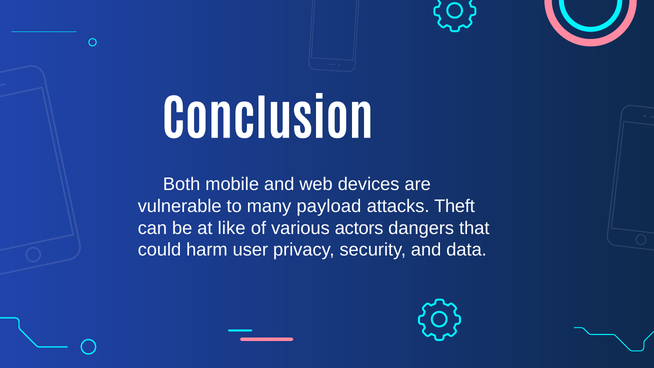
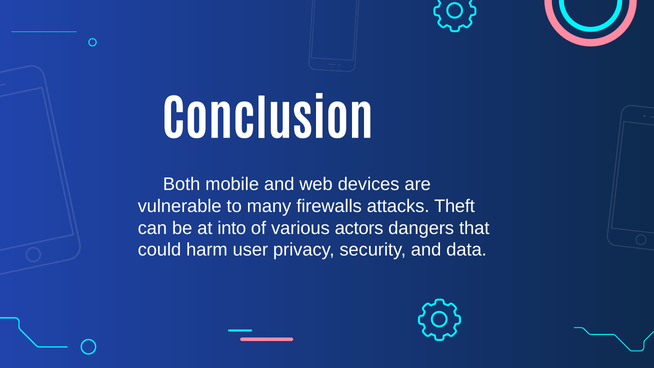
payload: payload -> firewalls (329, 206)
like: like -> into (232, 228)
